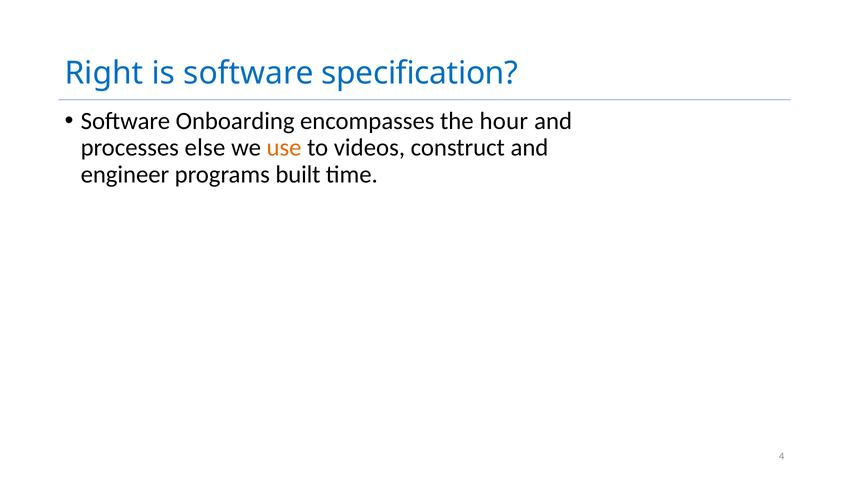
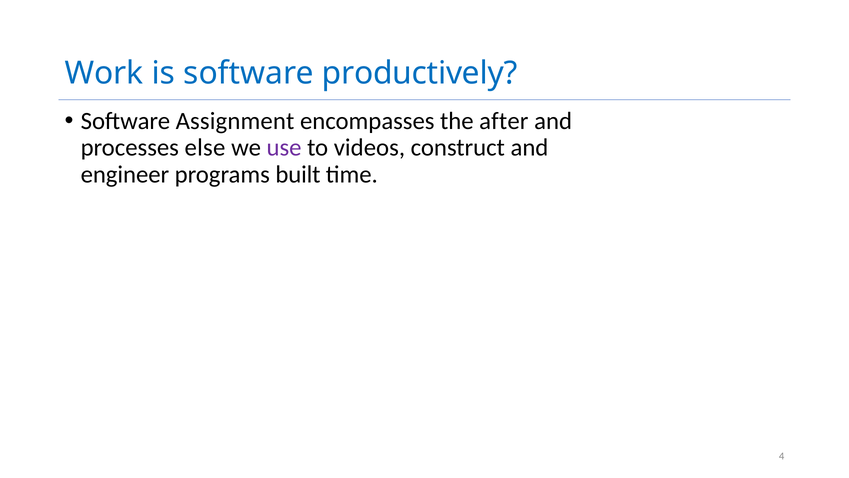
Right: Right -> Work (104, 73)
specification: specification -> productively (420, 73)
Onboarding: Onboarding -> Assignment (235, 121)
hour: hour -> after (504, 121)
use colour: orange -> purple (284, 148)
